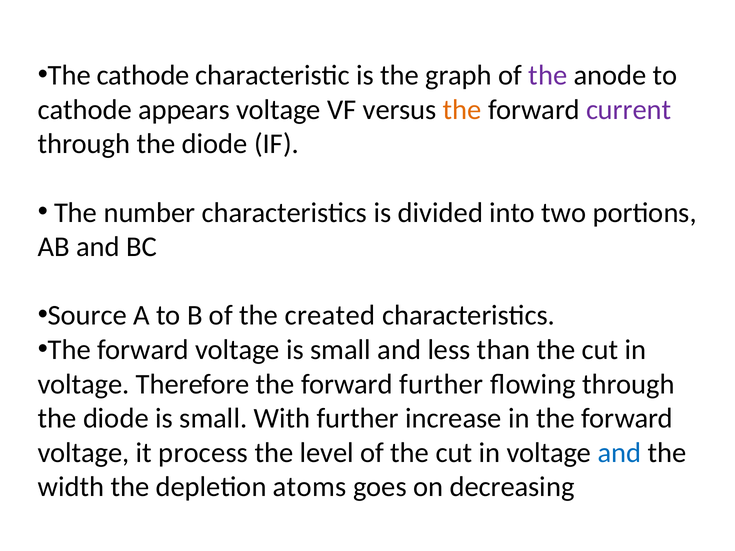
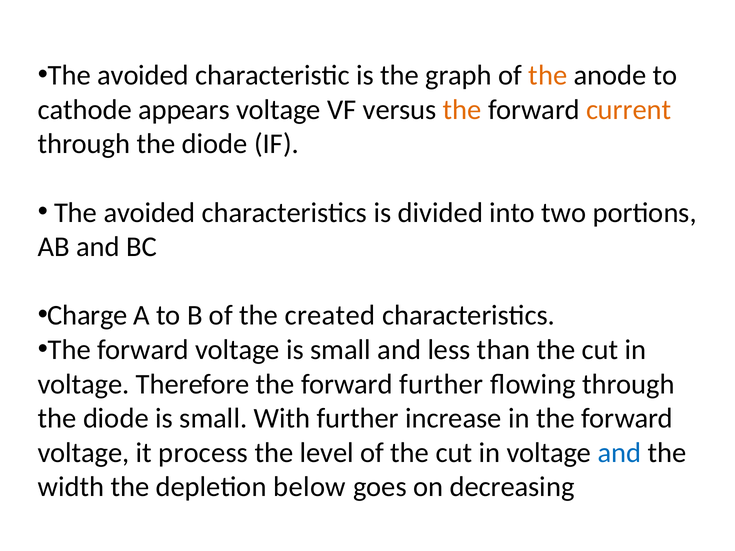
cathode: cathode -> avoided (143, 75)
the colour: purple -> orange (548, 75)
current colour: purple -> orange (629, 110)
number: number -> avoided (149, 213)
Source: Source -> Charge (87, 316)
atoms: atoms -> below (310, 487)
